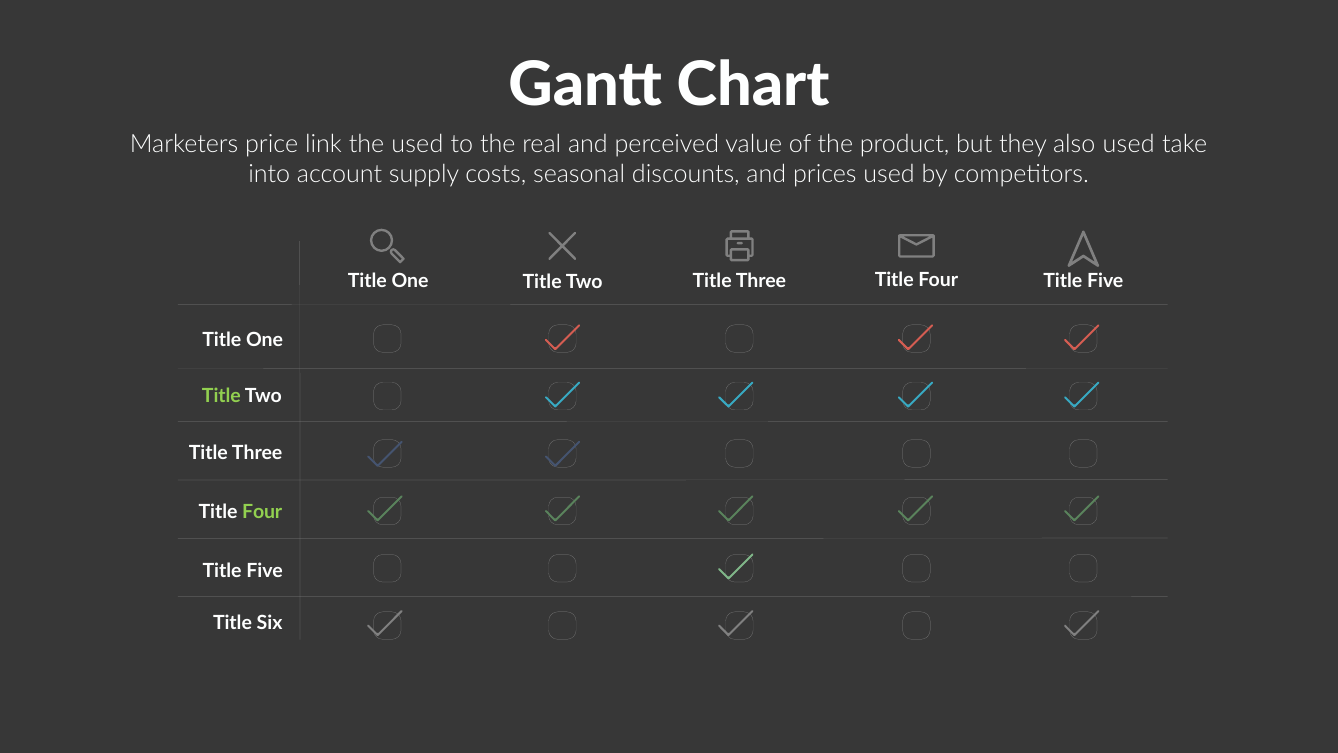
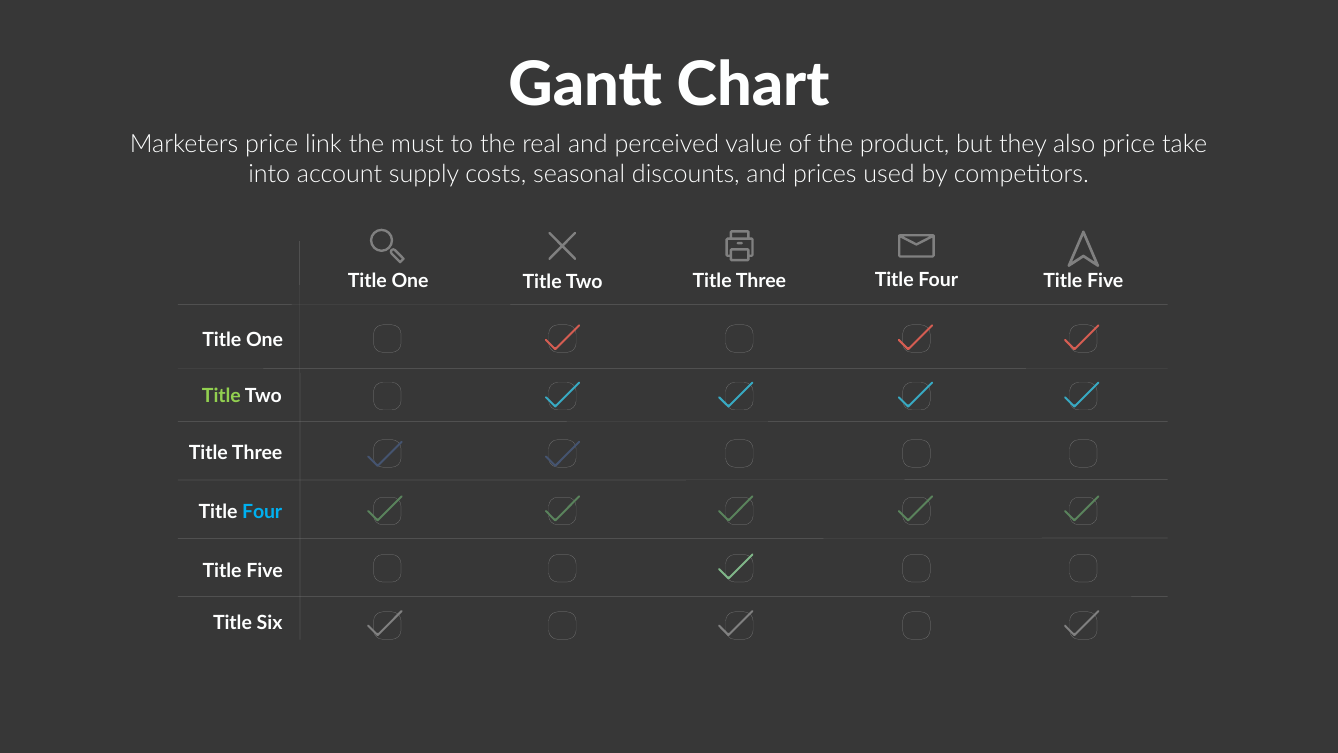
the used: used -> must (417, 144)
also used: used -> price (1129, 144)
Four colour: light green -> light blue (262, 512)
